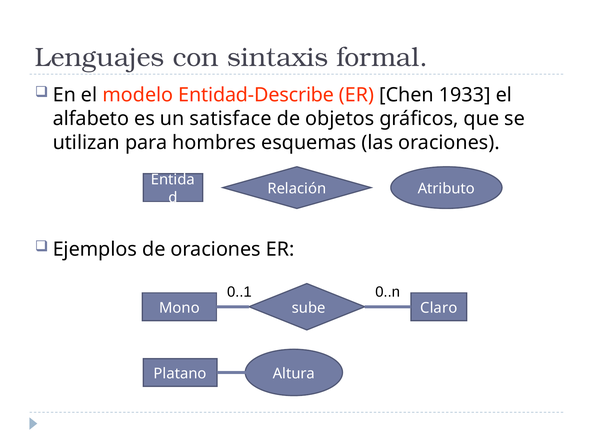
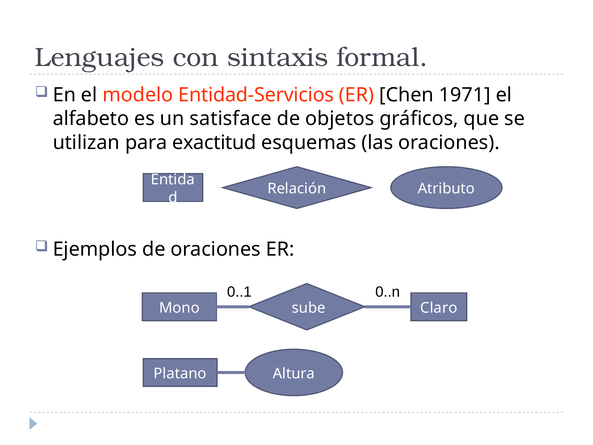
Entidad-Describe: Entidad-Describe -> Entidad-Servicios (256, 95)
1933: 1933 -> 1971 (465, 95)
hombres: hombres -> exactitud (214, 142)
